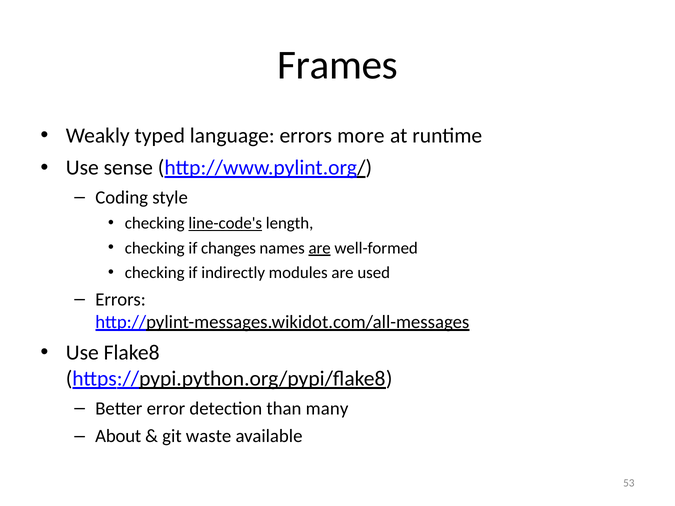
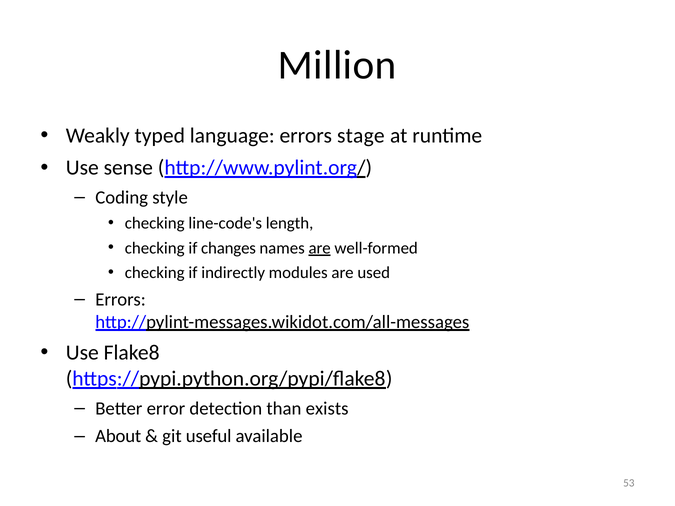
Frames: Frames -> Million (337, 65)
more: more -> stage (361, 136)
line-code's underline: present -> none (225, 223)
many: many -> exists (327, 409)
waste: waste -> useful (209, 436)
